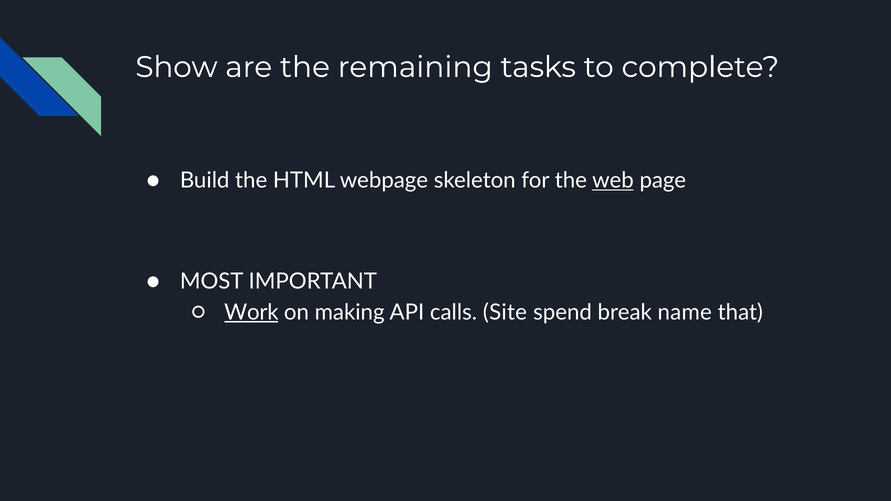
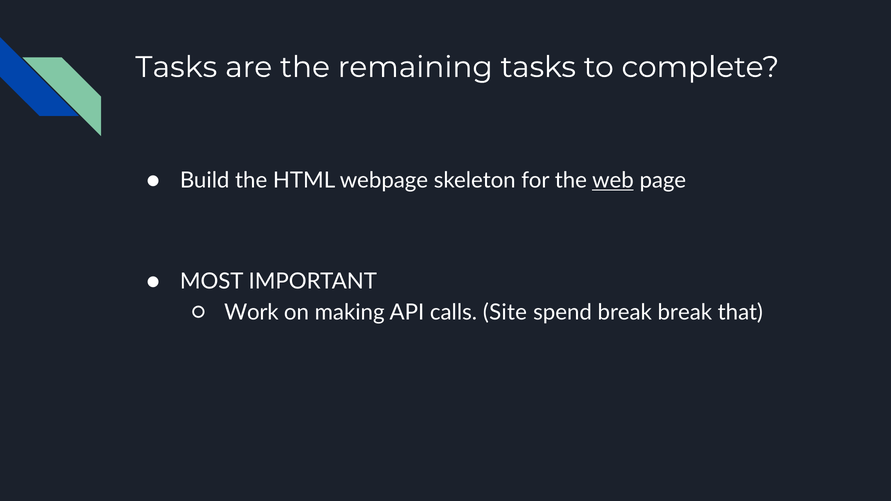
Show: Show -> Tasks (176, 67)
Work underline: present -> none (251, 312)
break name: name -> break (685, 312)
